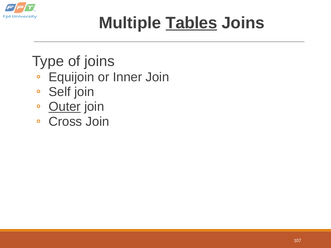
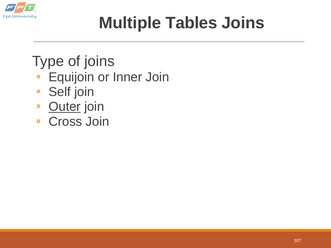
Tables underline: present -> none (191, 23)
